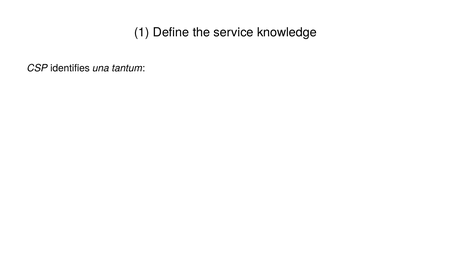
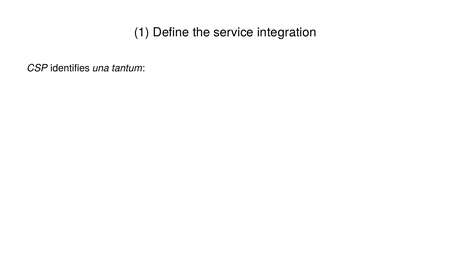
knowledge: knowledge -> integration (287, 32)
